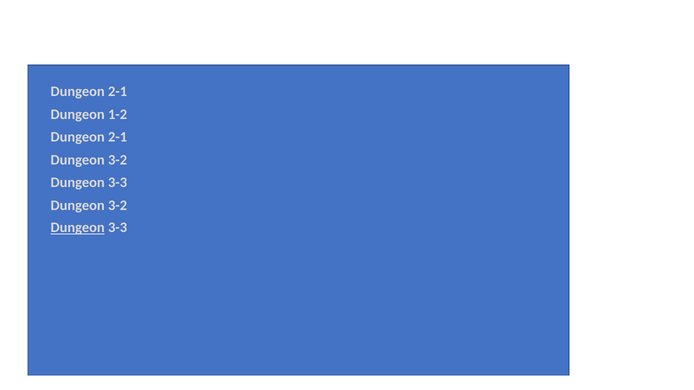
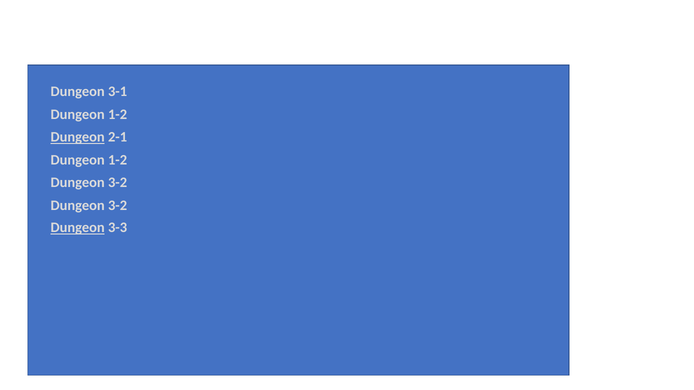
2-1: 2-1 -> 3-1 (118, 92)
Dungeon underline: none -> present (78, 137)
3-2: 3-2 -> 1-2 (118, 160)
3-3: 3-3 -> 3-2 (118, 183)
